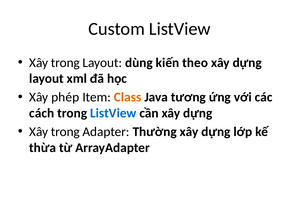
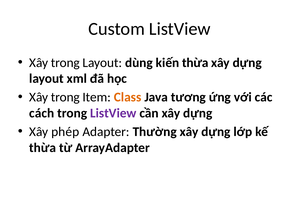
kiến theo: theo -> thừa (195, 63)
phép: phép -> trong (65, 97)
ListView colour: blue -> purple (113, 113)
trong: trong -> phép (65, 132)
